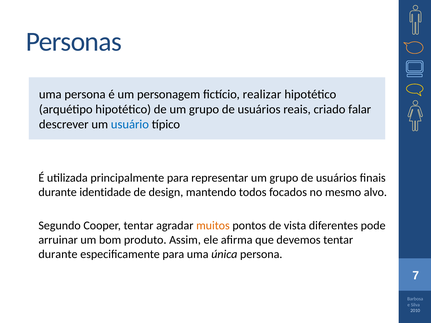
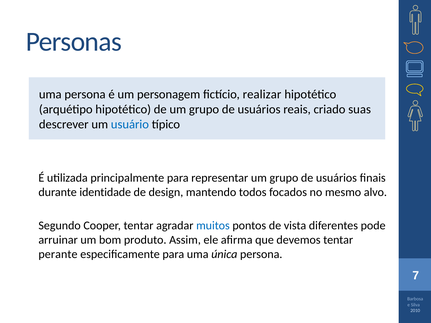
falar: falar -> suas (360, 109)
muitos colour: orange -> blue (213, 226)
durante: durante -> perante (58, 255)
